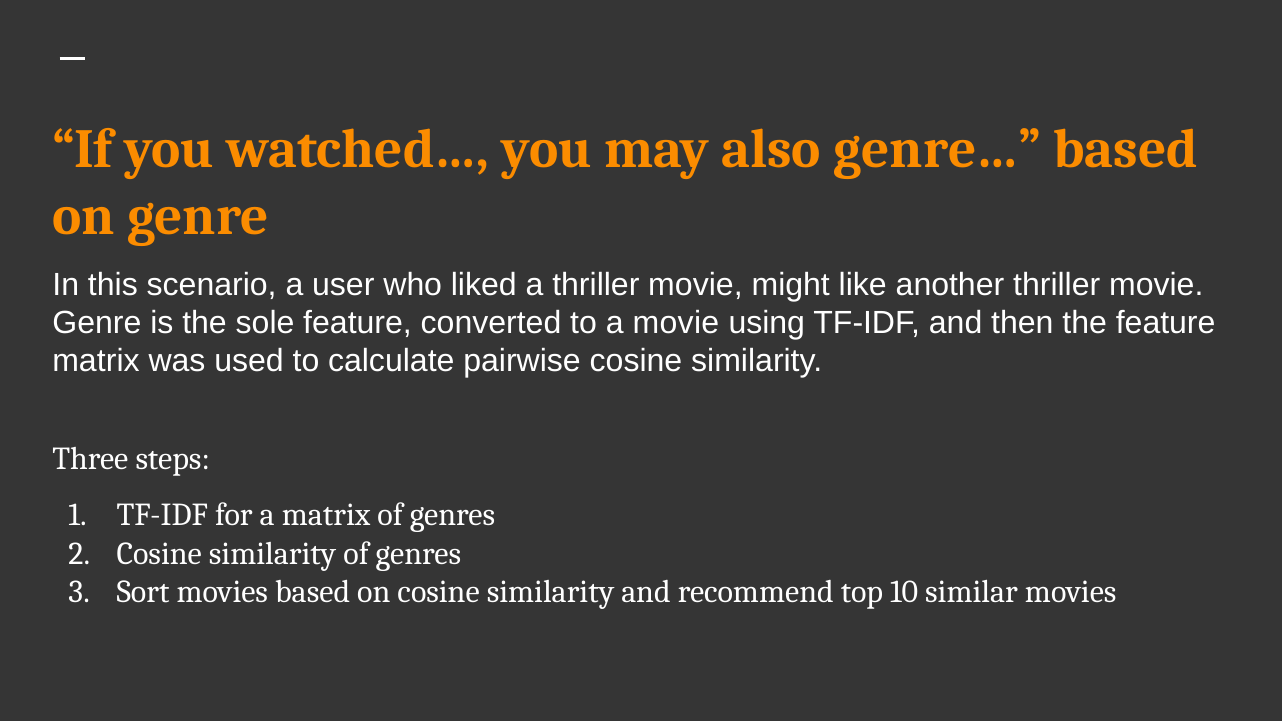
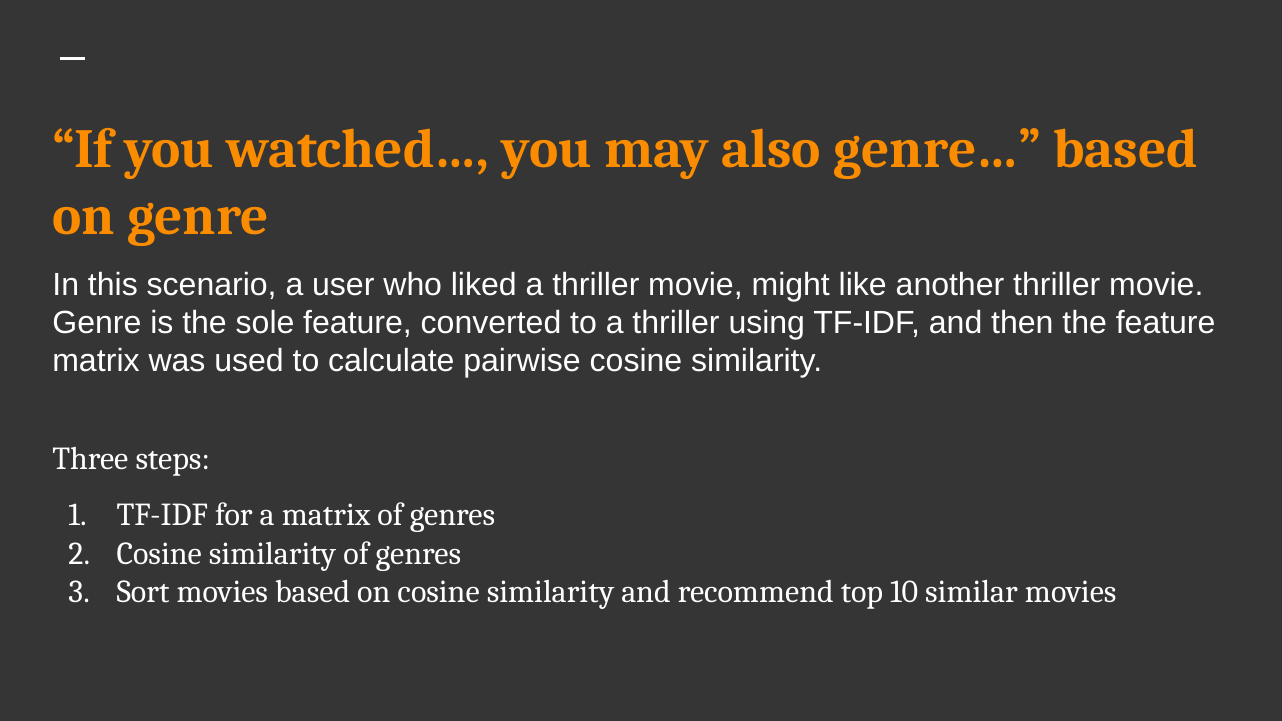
to a movie: movie -> thriller (676, 323)
